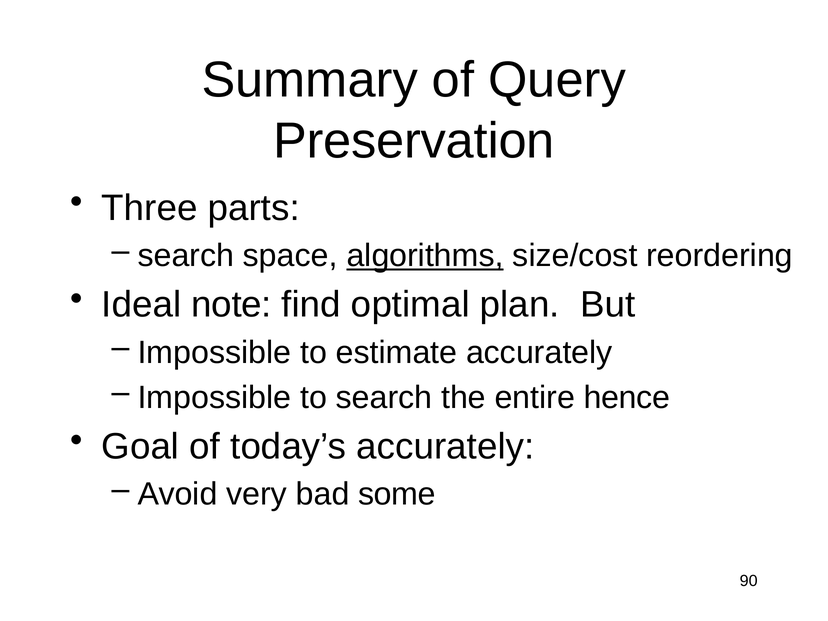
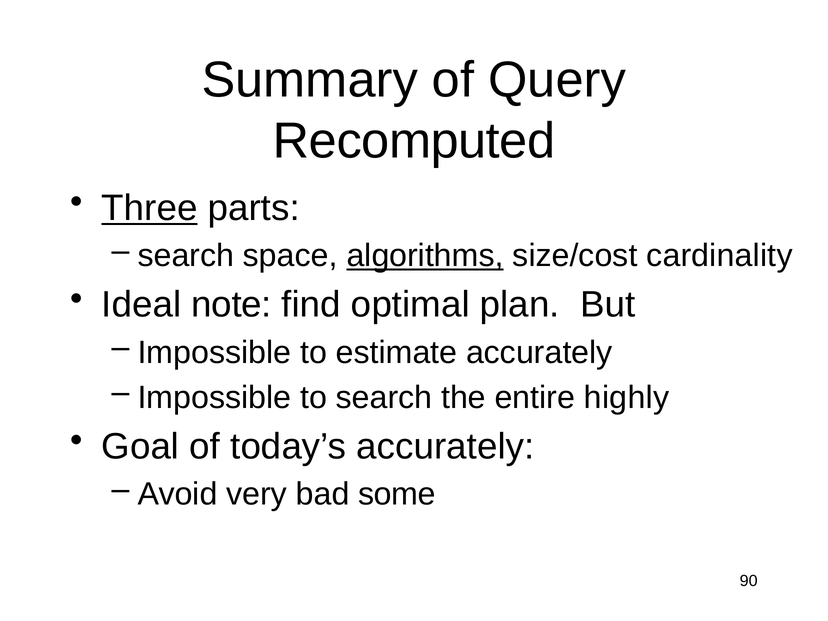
Preservation: Preservation -> Recomputed (414, 141)
Three underline: none -> present (149, 208)
reordering: reordering -> cardinality (719, 256)
hence: hence -> highly (627, 398)
